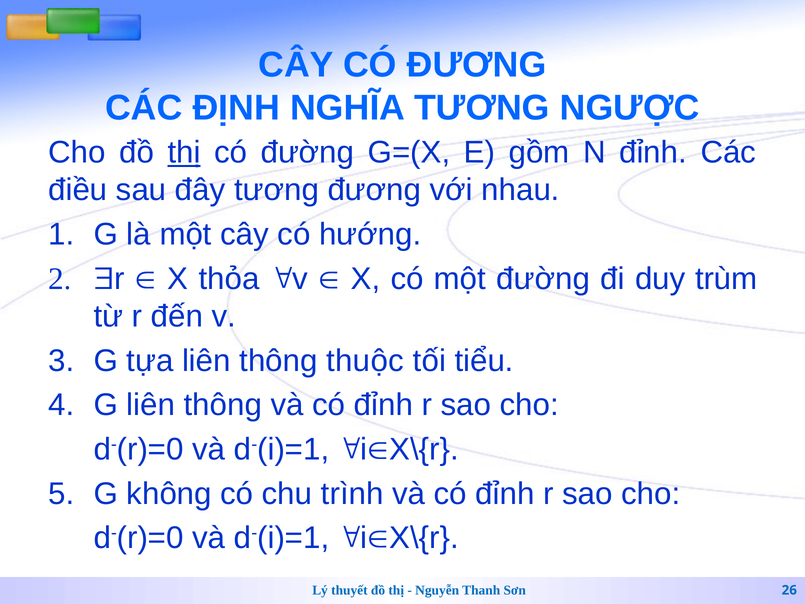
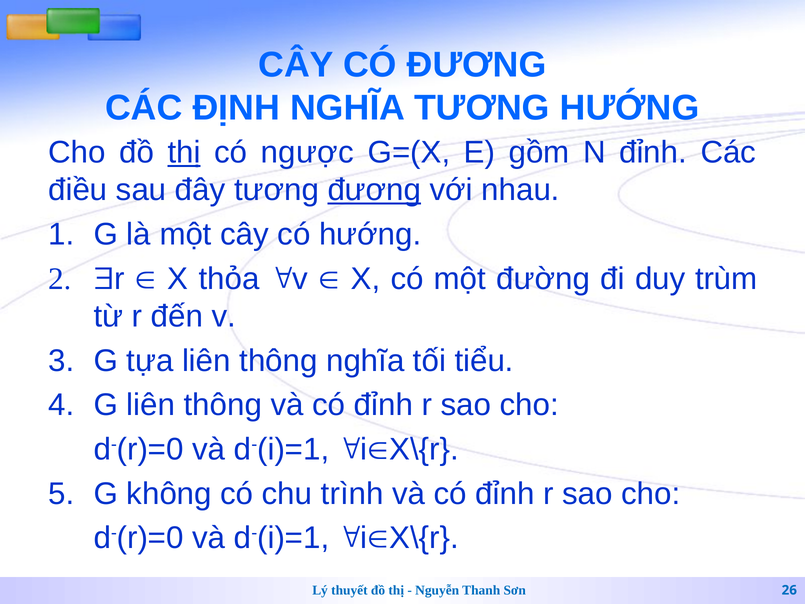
TƯƠNG NGƯỢC: NGƯỢC -> HƯỚNG (630, 108)
có đường: đường -> ngược (307, 152)
đương underline: none -> present (374, 190)
thông thuộc: thuộc -> nghĩa (365, 361)
